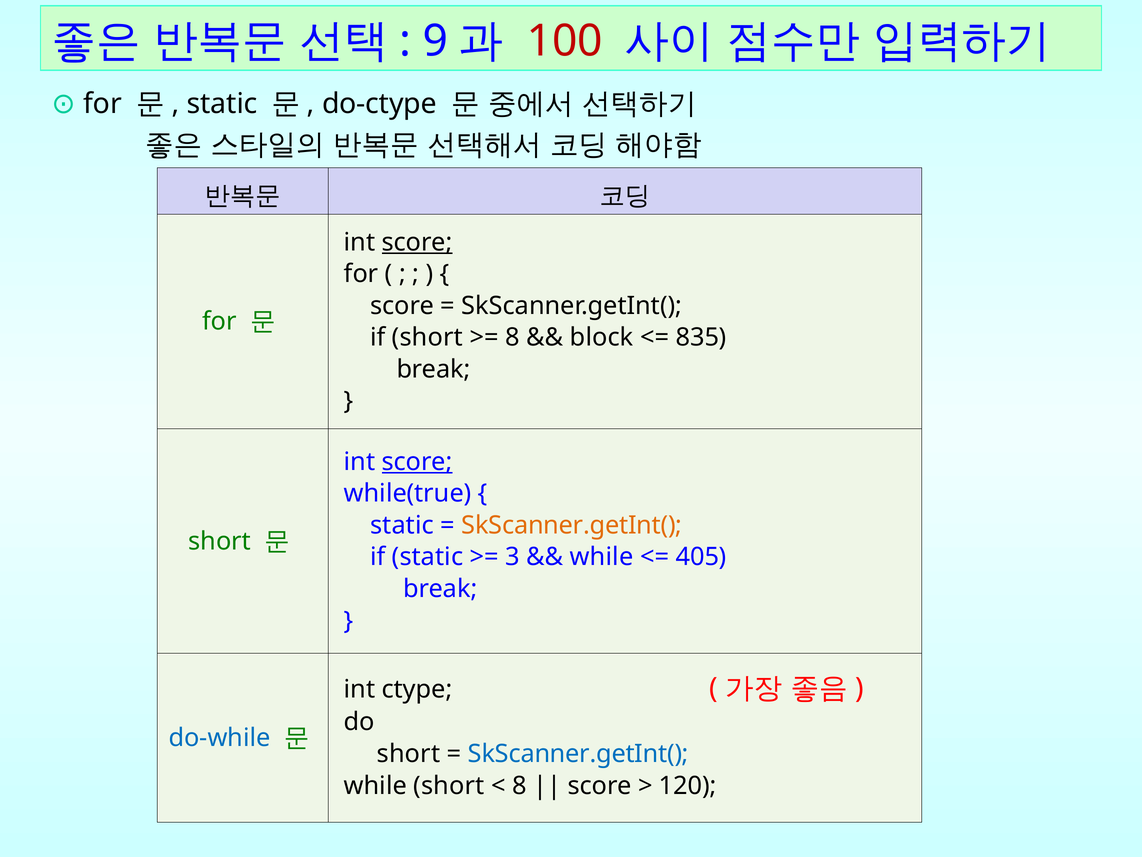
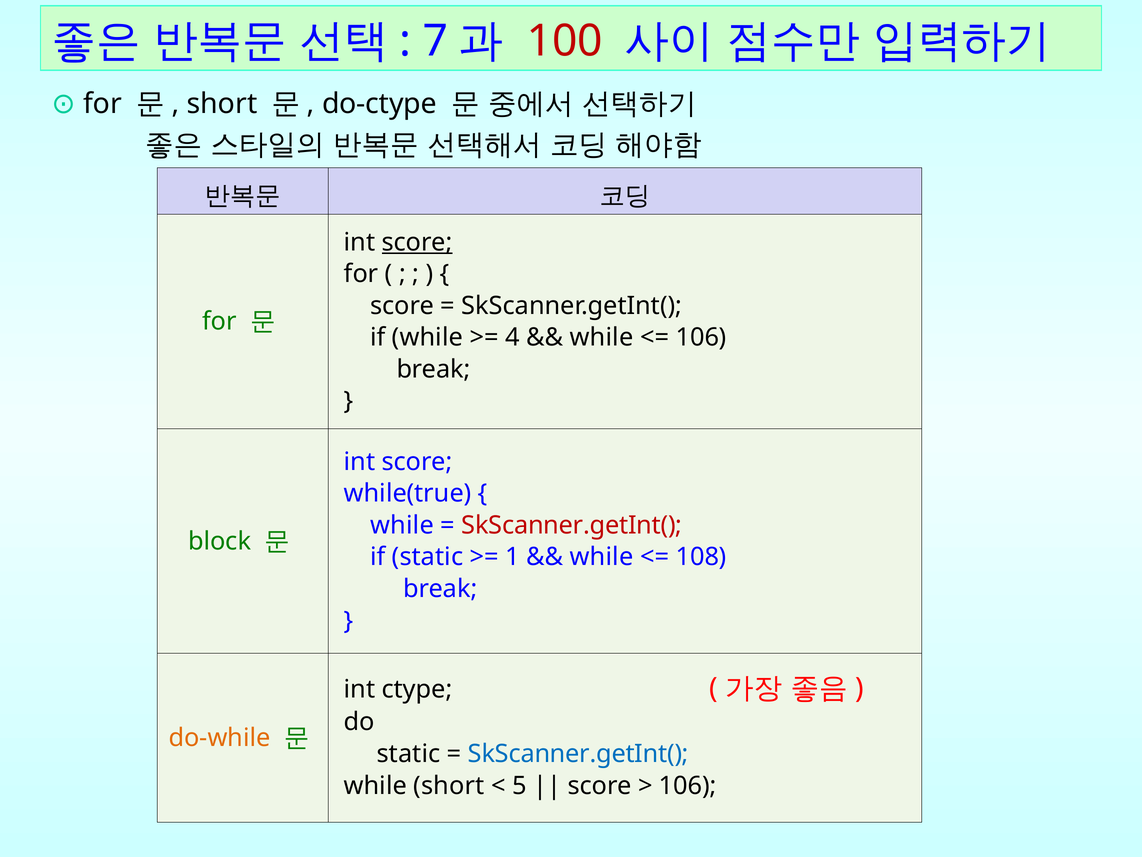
9: 9 -> 7 (435, 41)
static: static -> short (222, 104)
if short: short -> while (428, 337)
8: 8 -> 4 (513, 337)
block: block -> while (602, 337)
835: 835 -> 106 (701, 337)
score underline: present -> none (417, 462)
static: static -> while (402, 525)
SkScanner.getInt( colour: orange -> red (572, 525)
short: short -> block (220, 541)
3: 3 -> 1 (513, 557)
405: 405 -> 108 (701, 557)
do-while colour: blue -> orange (219, 738)
short: short -> static (409, 753)
8: 8 -> 5 (520, 785)
120: 120 -> 106 (688, 785)
